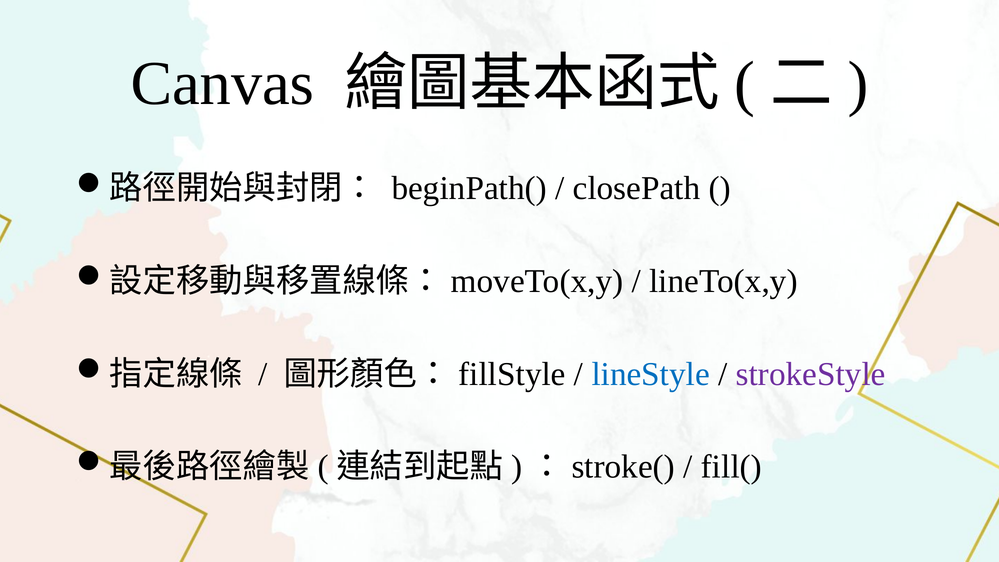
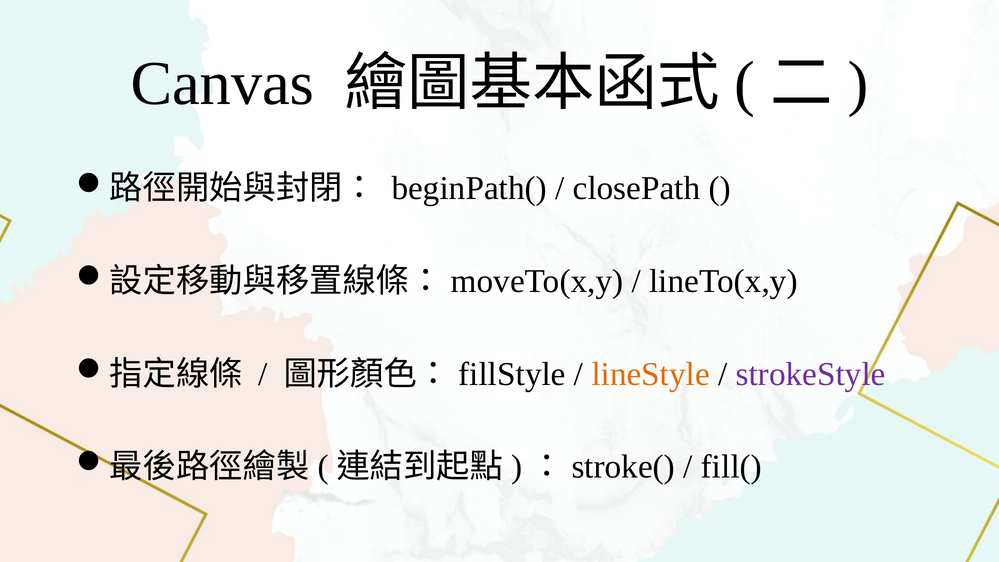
lineStyle colour: blue -> orange (651, 374)
